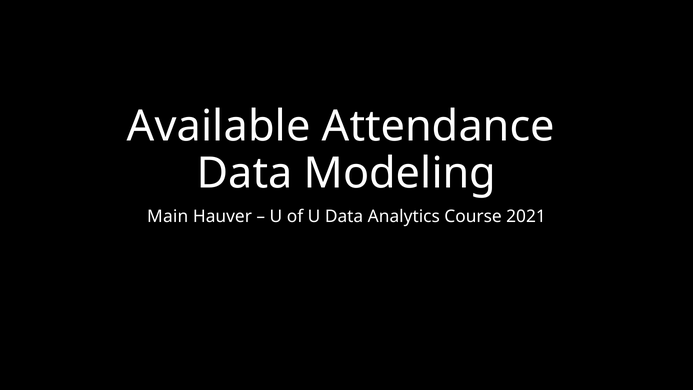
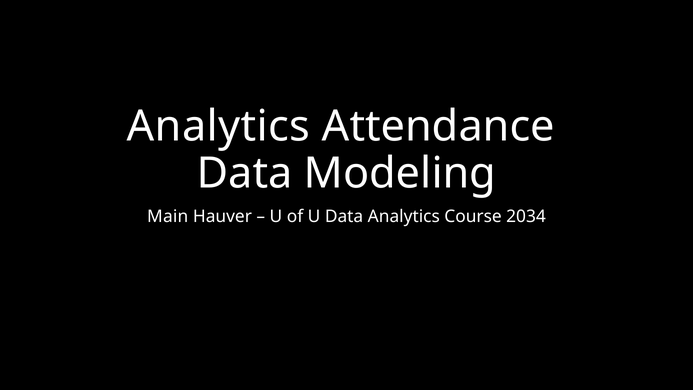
Available: Available -> Analytics (219, 126)
2021: 2021 -> 2034 (526, 217)
